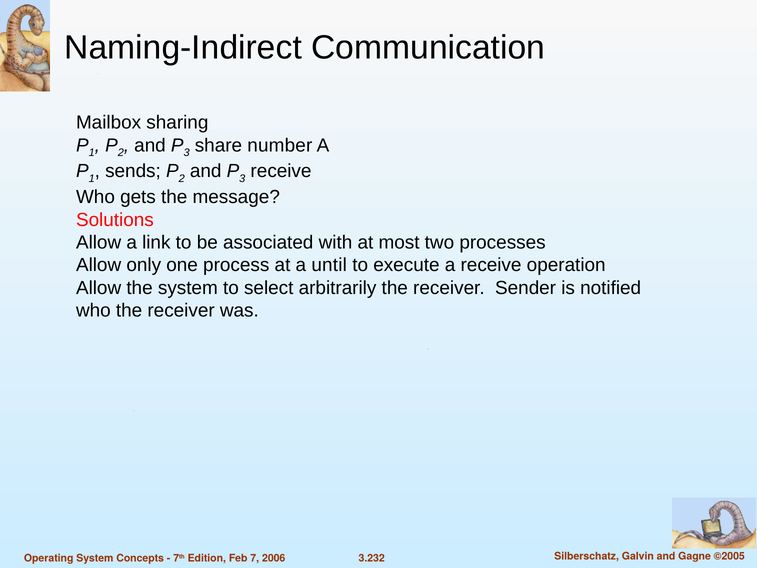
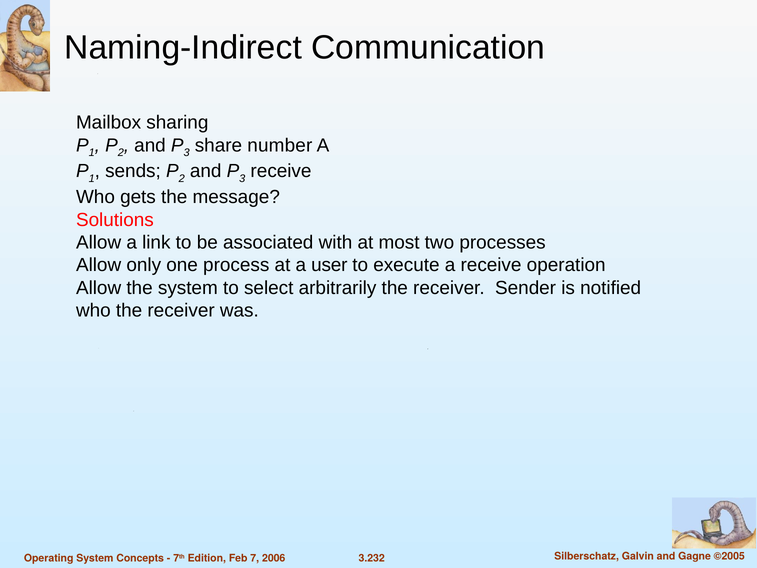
until: until -> user (329, 265)
